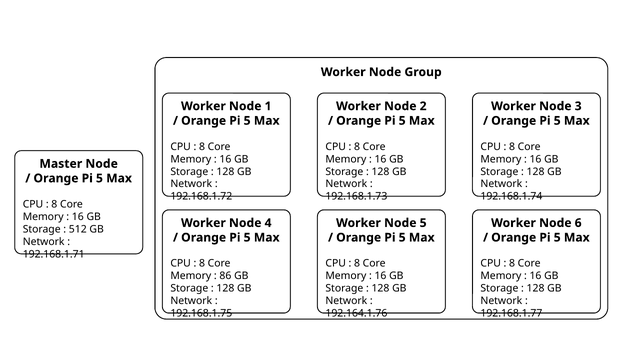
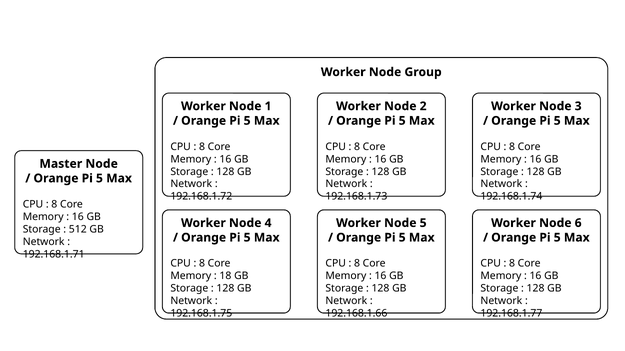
86: 86 -> 18 (225, 276)
192.164.1.76: 192.164.1.76 -> 192.168.1.66 (356, 314)
